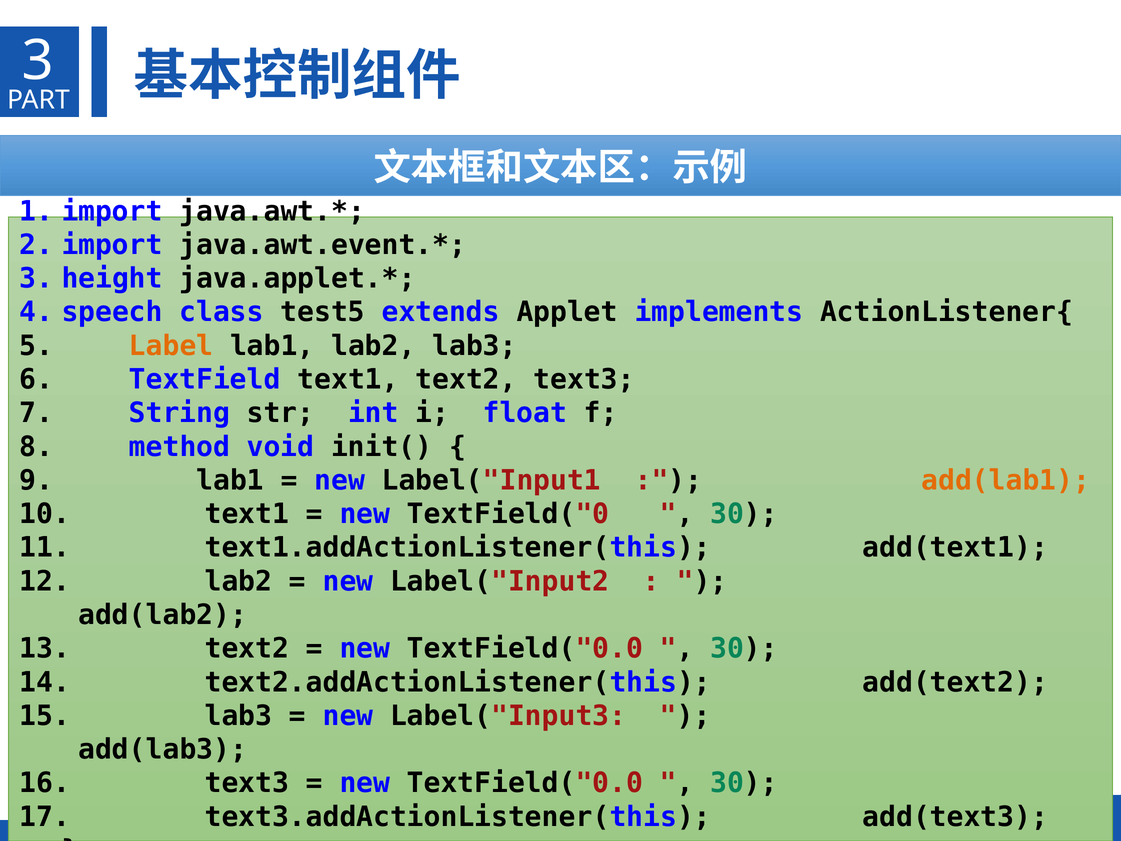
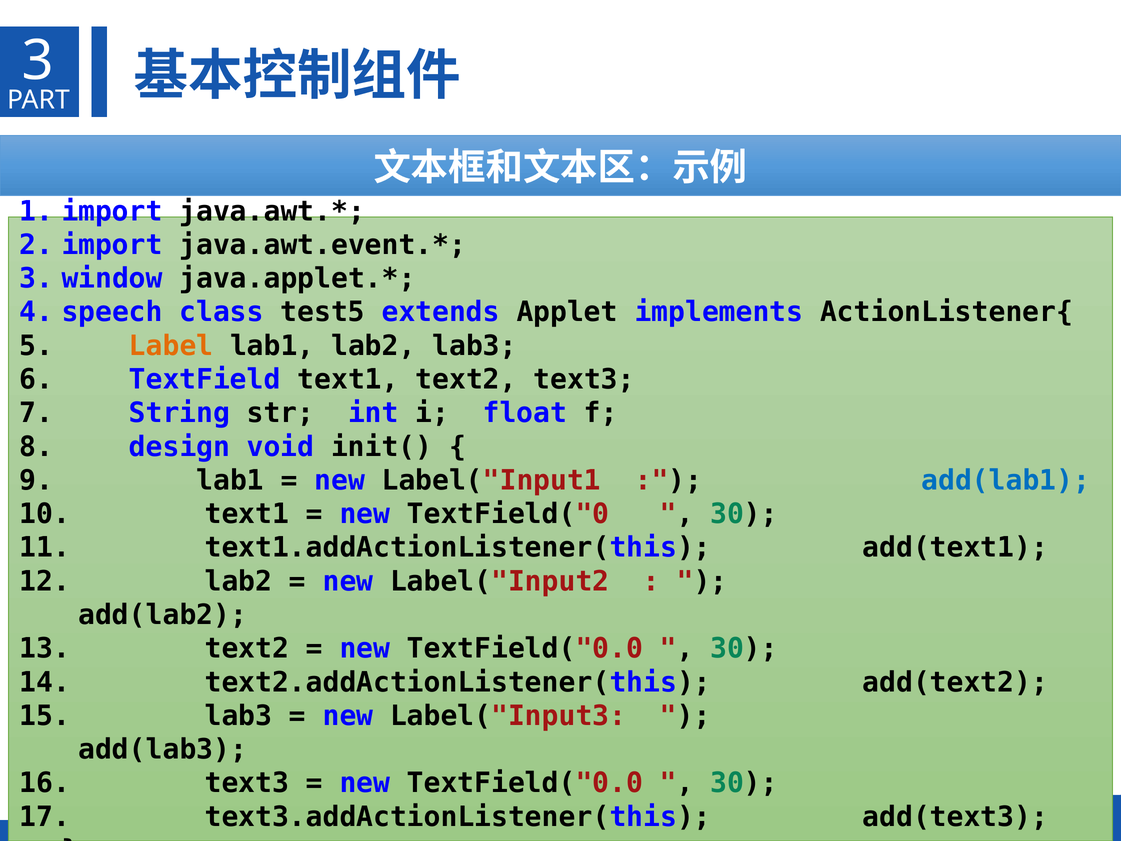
height: height -> window (112, 279)
method: method -> design (180, 447)
add(lab1 colour: orange -> blue (1006, 480)
